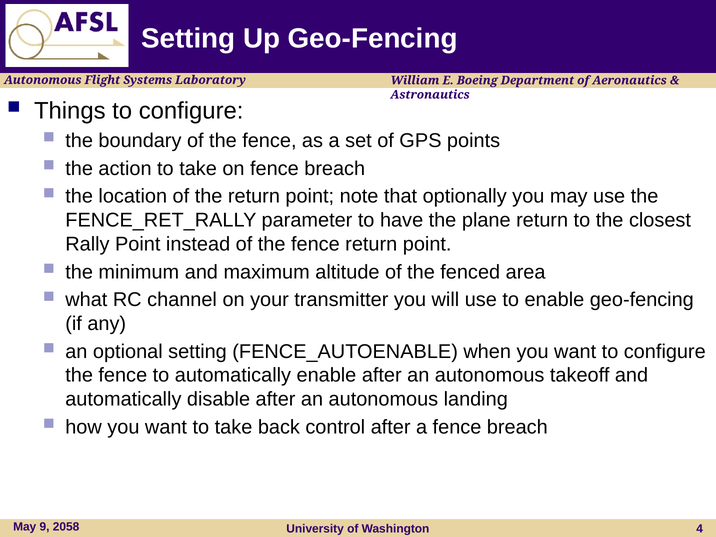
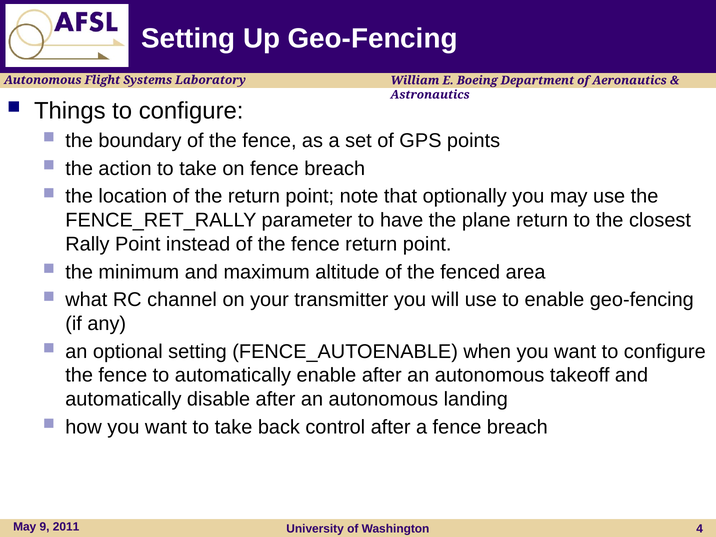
2058: 2058 -> 2011 (66, 527)
